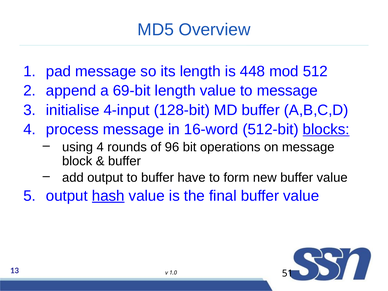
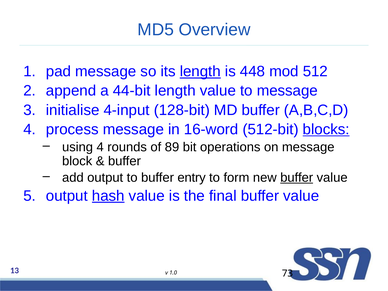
length underline: none -> present (200, 71)
69-bit: 69-bit -> 44-bit (132, 91)
96: 96 -> 89 (172, 147)
have: have -> entry (192, 178)
buffer underline: none -> present (297, 178)
51: 51 -> 73 (287, 273)
